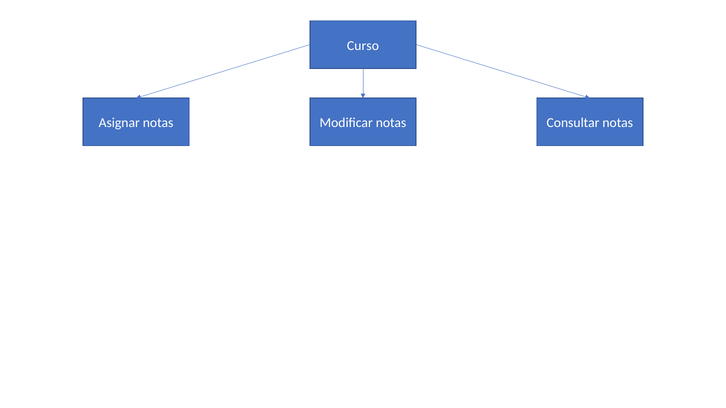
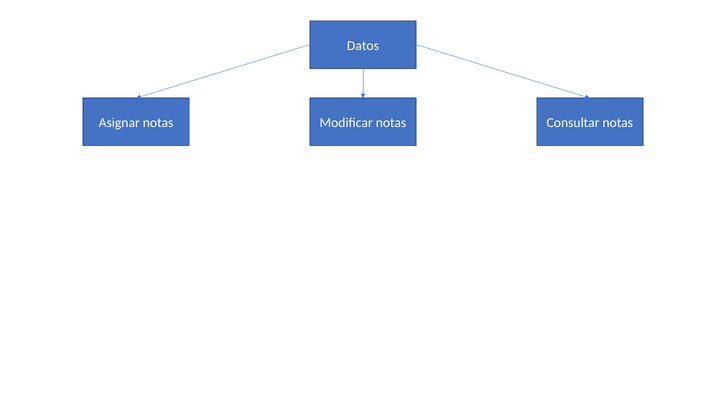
Curso: Curso -> Datos (363, 46)
